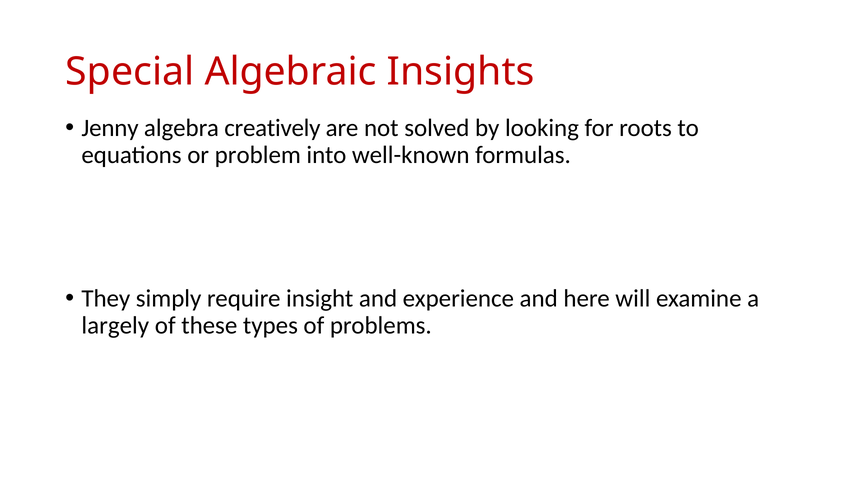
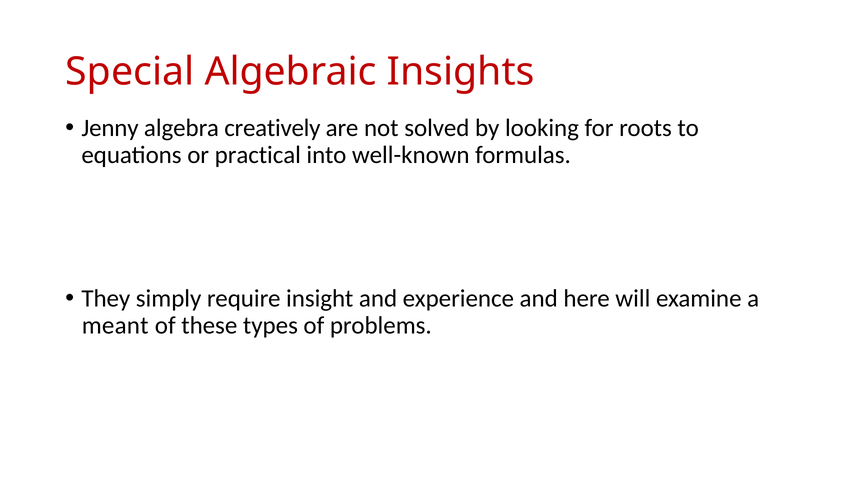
problem: problem -> practical (258, 155)
largely: largely -> meant (115, 325)
